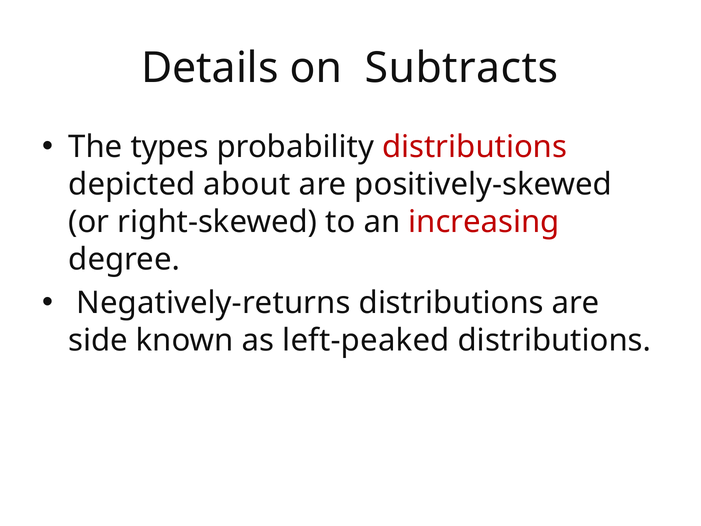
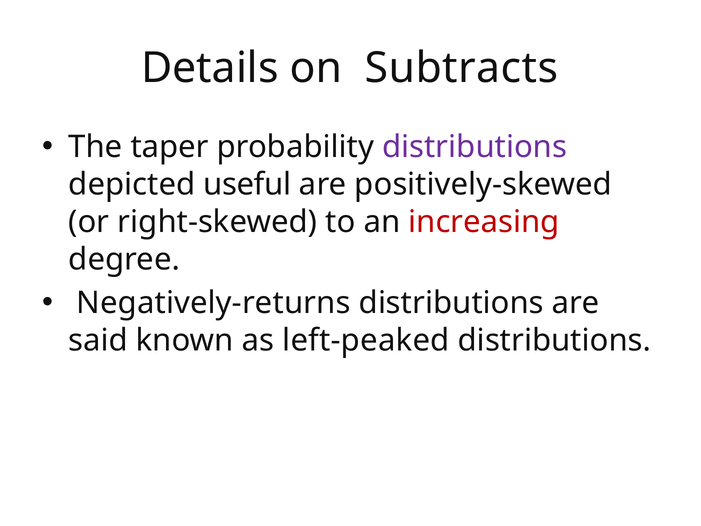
types: types -> taper (170, 147)
distributions colour: red -> purple (475, 147)
about: about -> useful (247, 184)
side: side -> said (98, 340)
